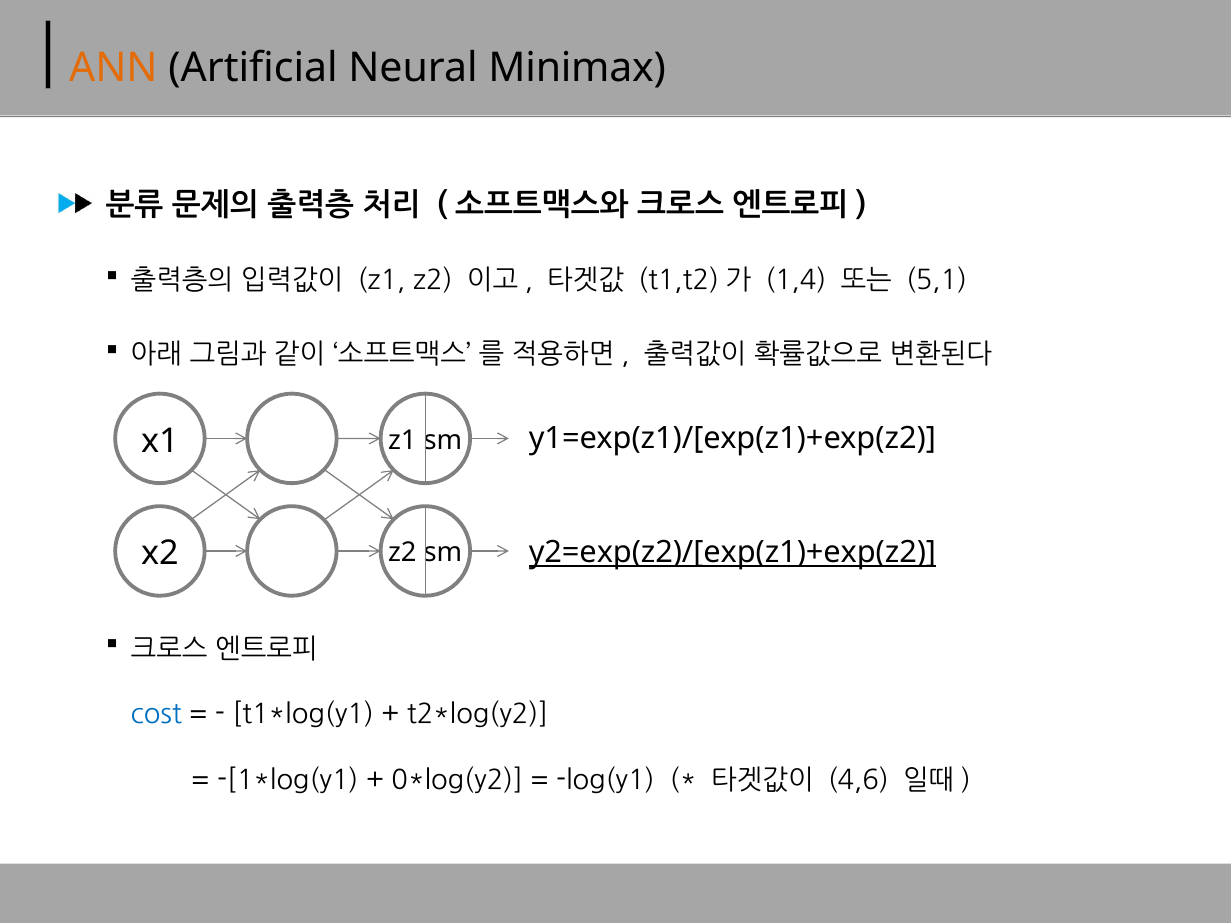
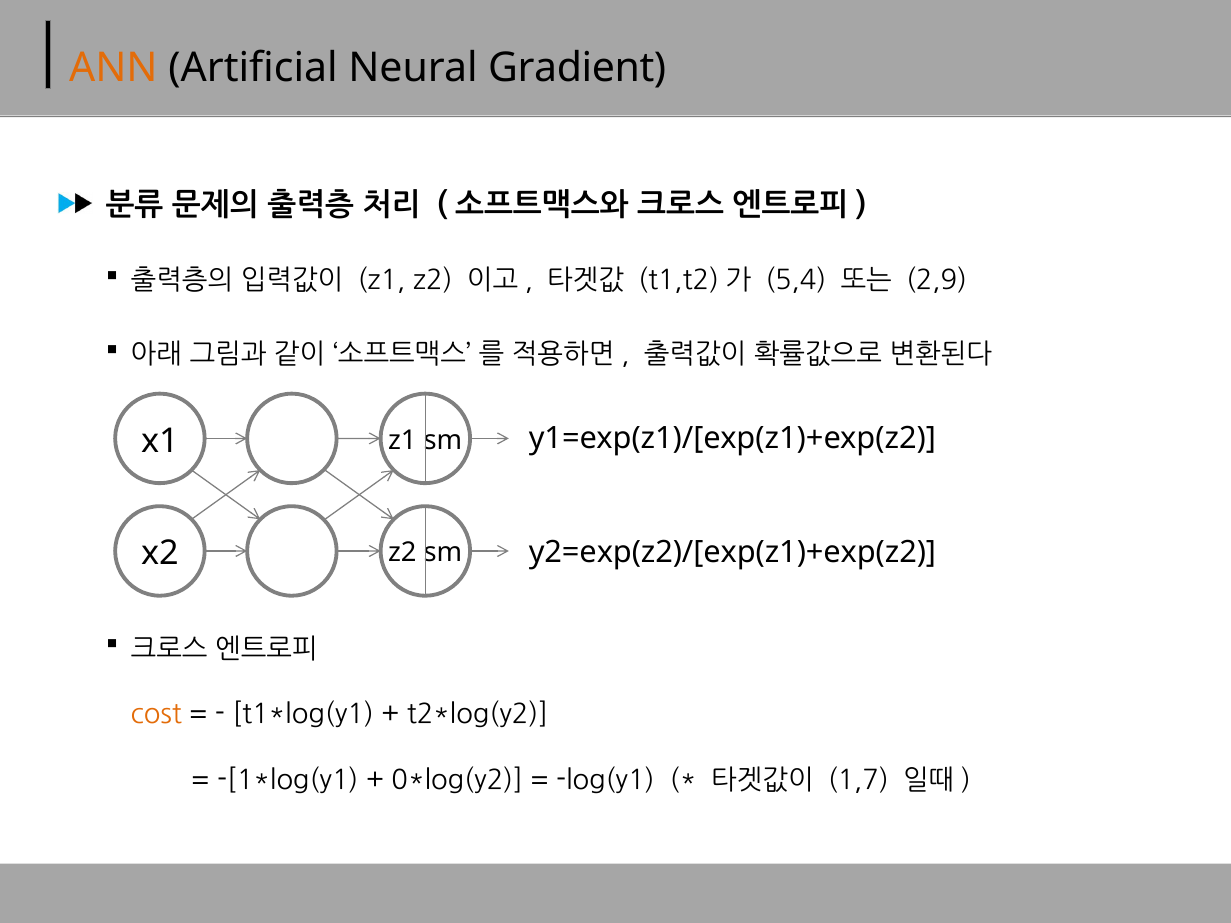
Minimax: Minimax -> Gradient (577, 68)
1,4: 1,4 -> 5,4 (796, 281)
5,1: 5,1 -> 2,9 (937, 281)
y2=exp(z2)/[exp(z1)+exp(z2 underline: present -> none (732, 553)
cost colour: blue -> orange (156, 715)
4,6: 4,6 -> 1,7 (858, 781)
